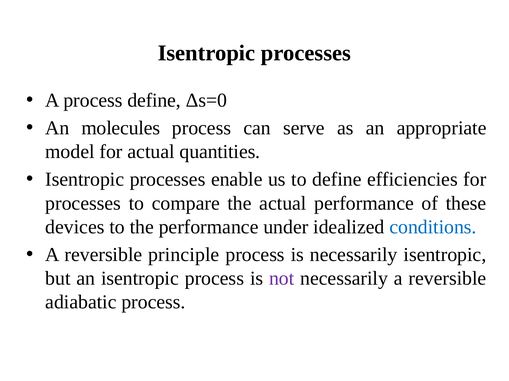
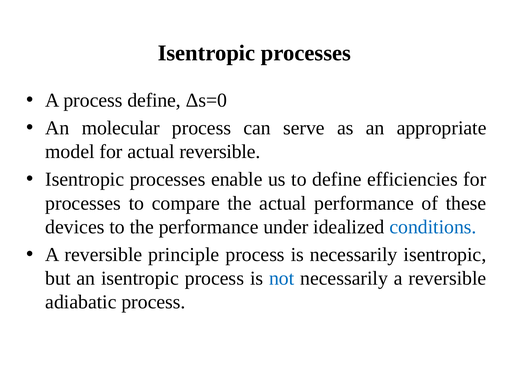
molecules: molecules -> molecular (121, 128)
actual quantities: quantities -> reversible (220, 152)
not colour: purple -> blue (282, 279)
